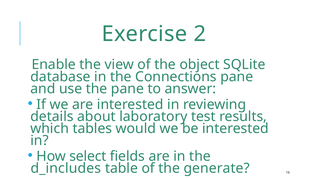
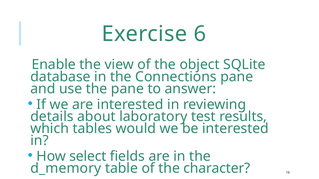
2: 2 -> 6 (200, 34)
d_includes: d_includes -> d_memory (66, 169)
generate: generate -> character (217, 169)
